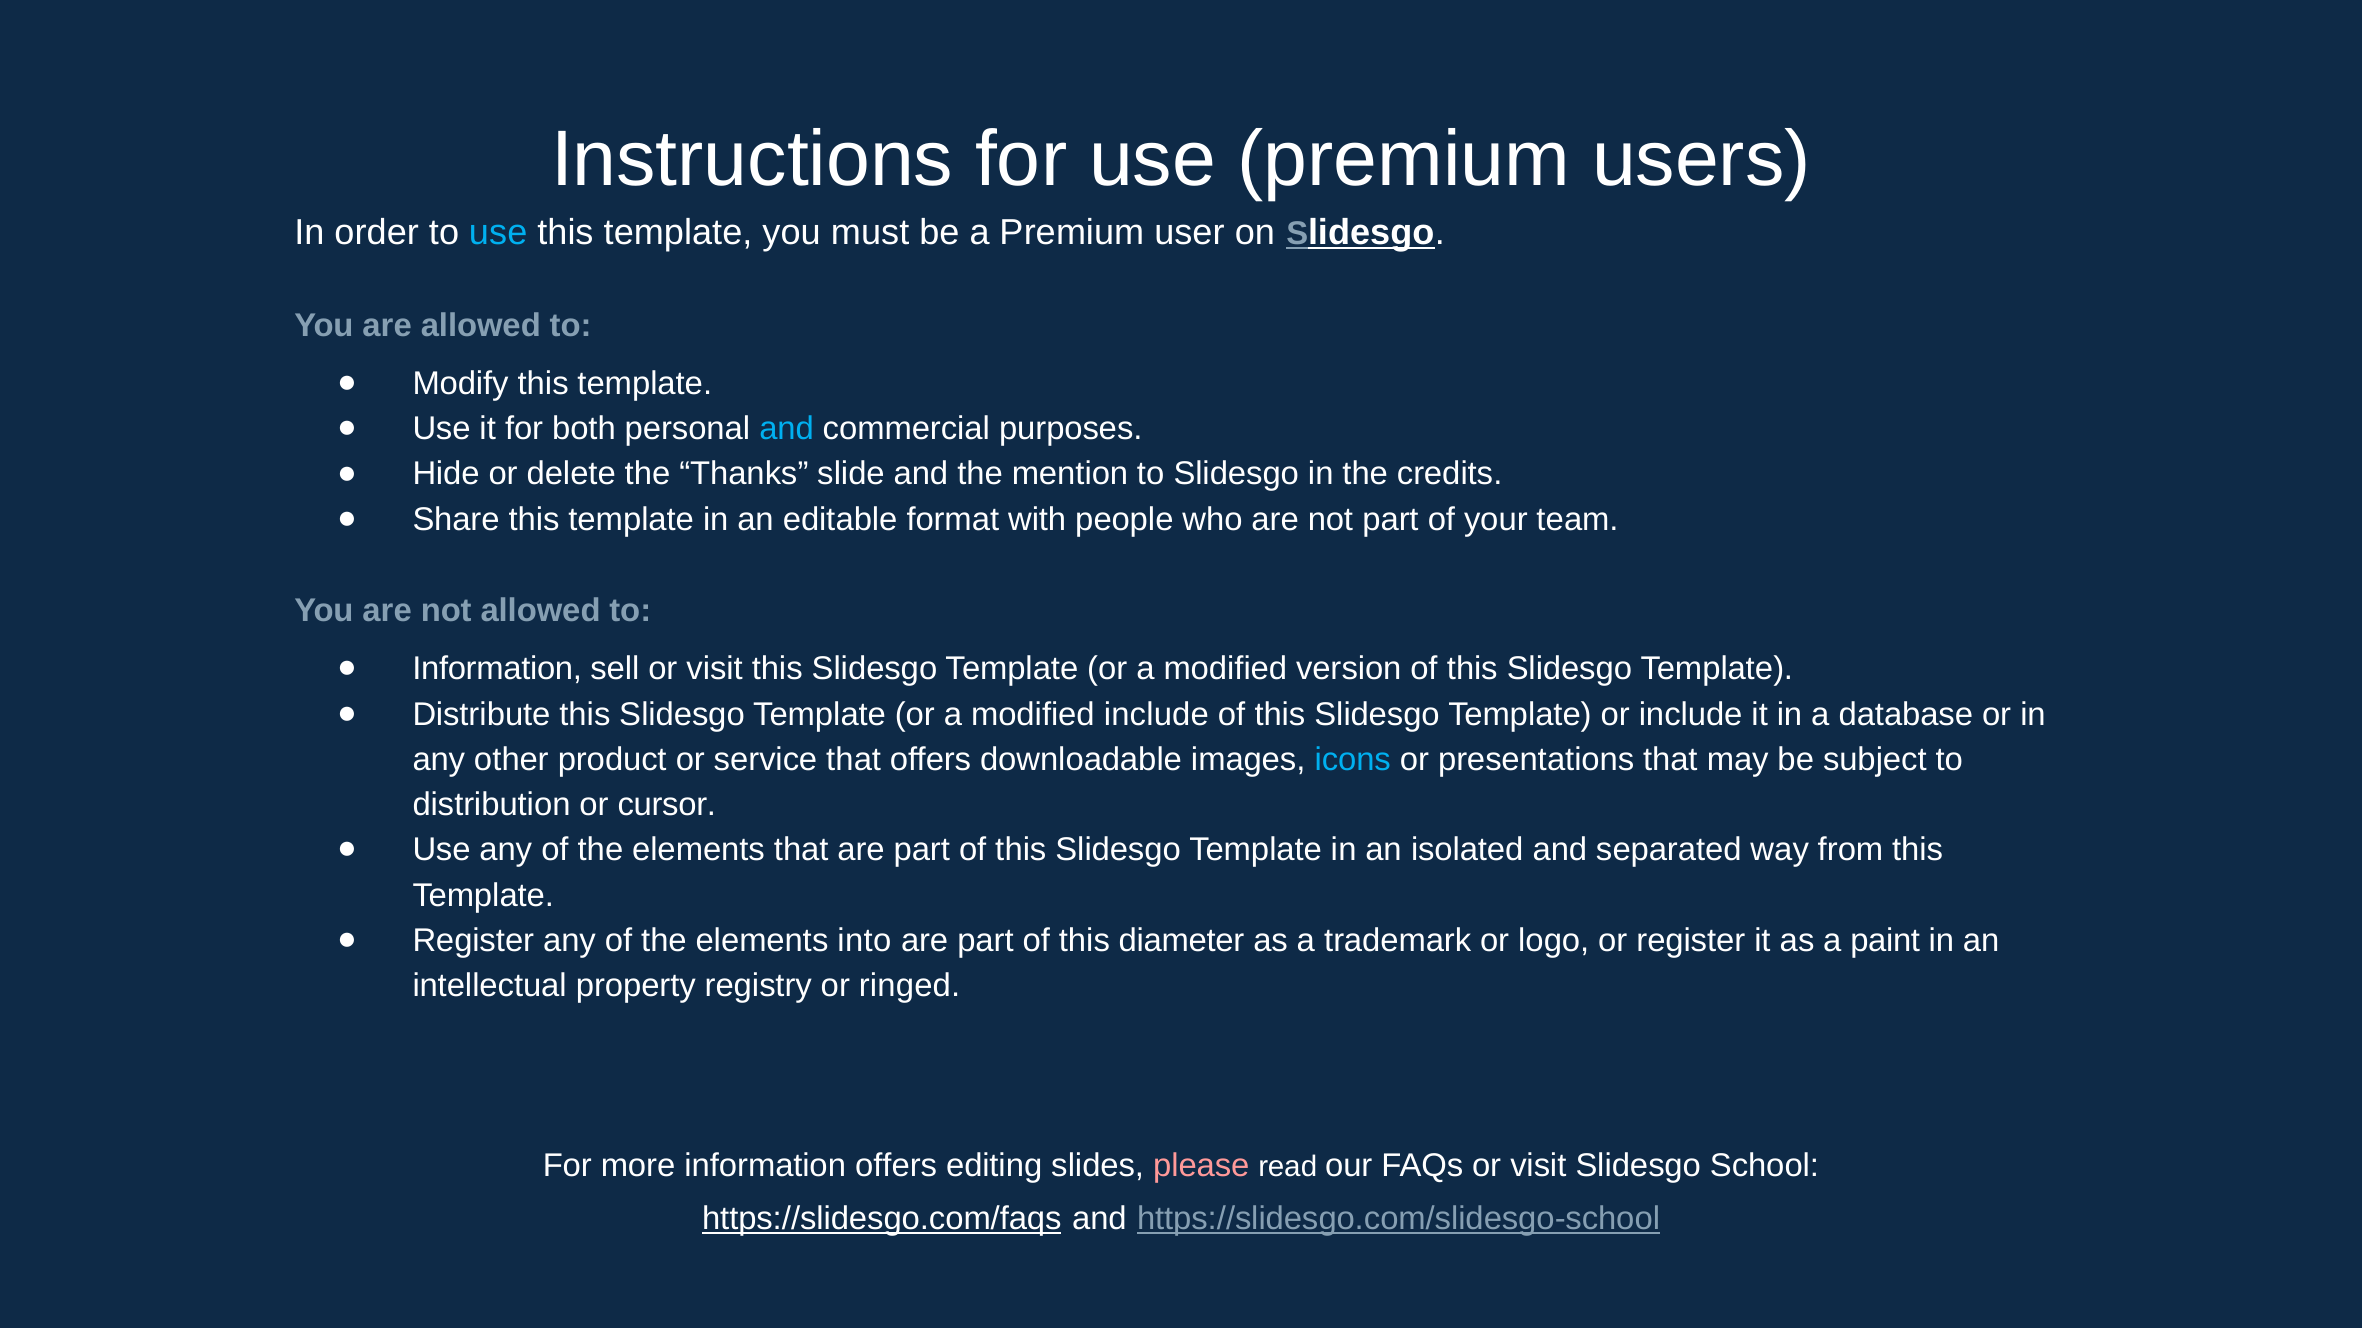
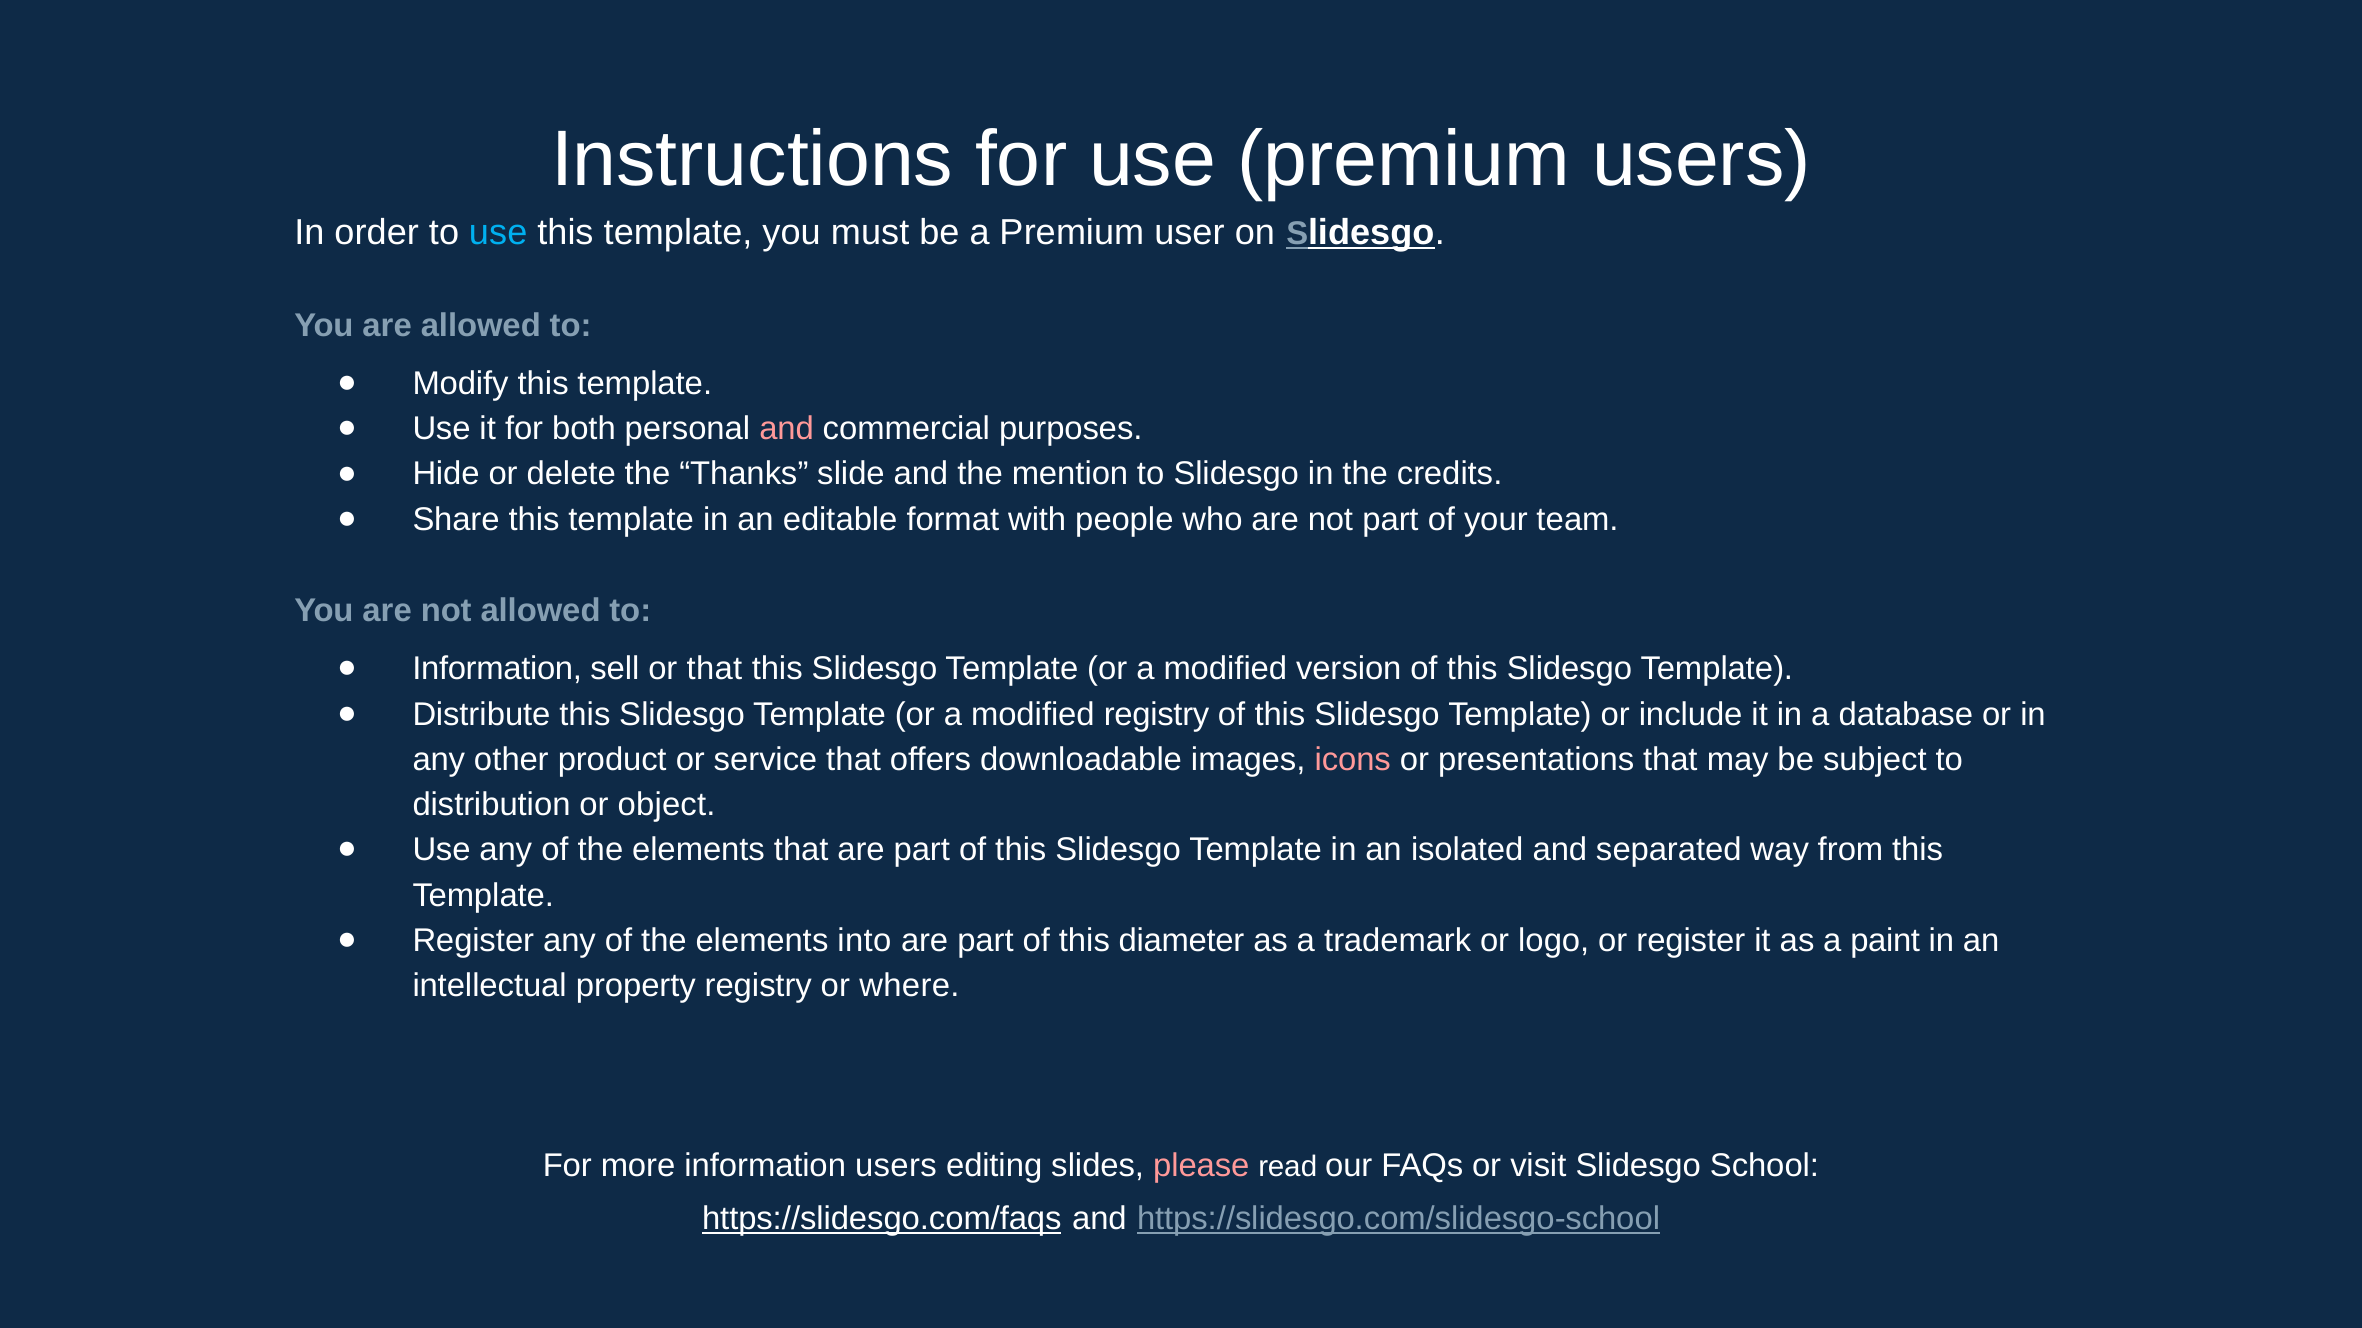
and colour: light blue -> pink (787, 429)
sell or visit: visit -> that (714, 669)
modified include: include -> registry (1157, 715)
icons colour: light blue -> pink (1353, 760)
cursor: cursor -> object (667, 805)
ringed: ringed -> where (909, 986)
information offers: offers -> users (896, 1166)
